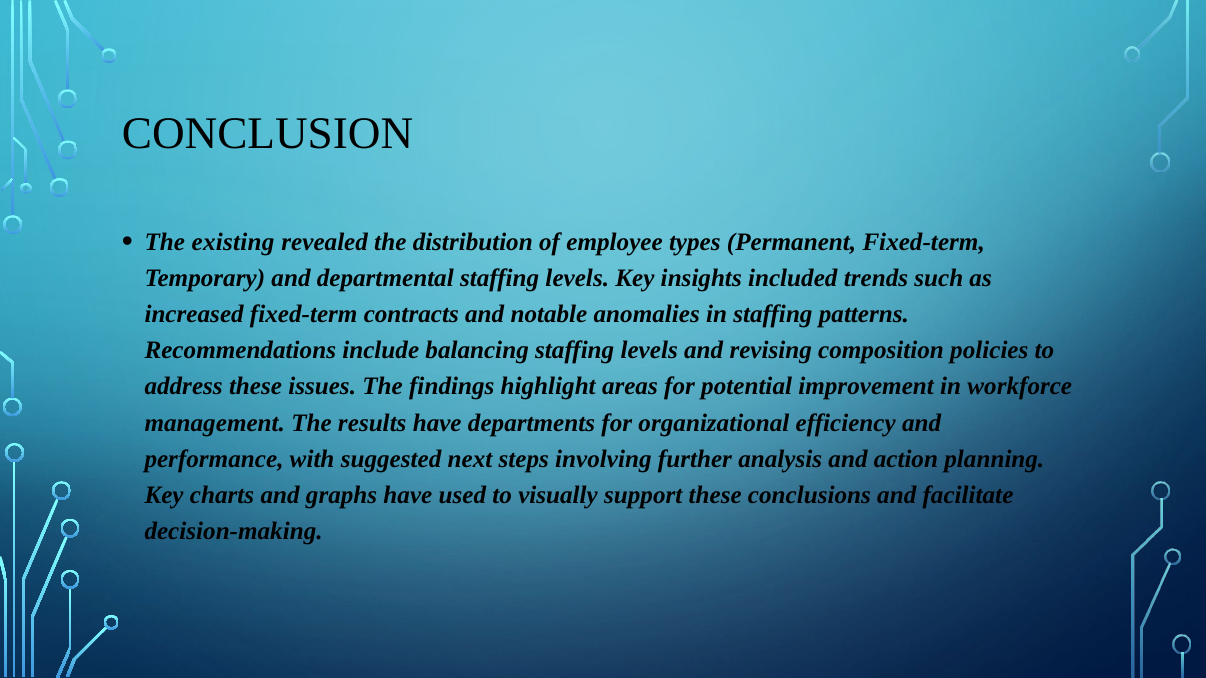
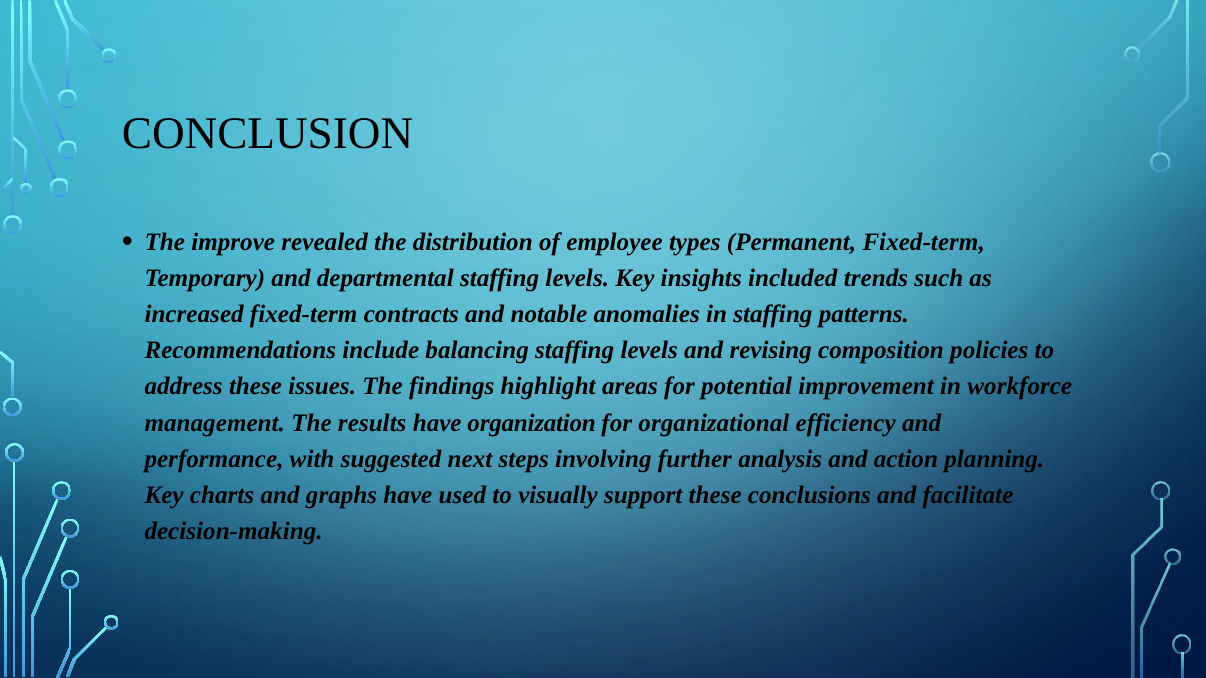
existing: existing -> improve (233, 242)
departments: departments -> organization (532, 423)
